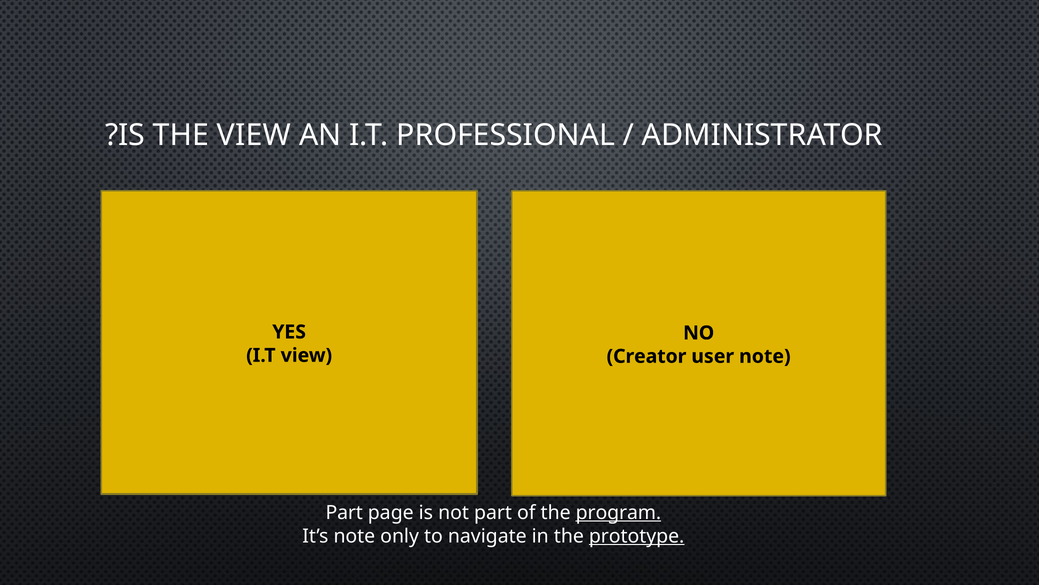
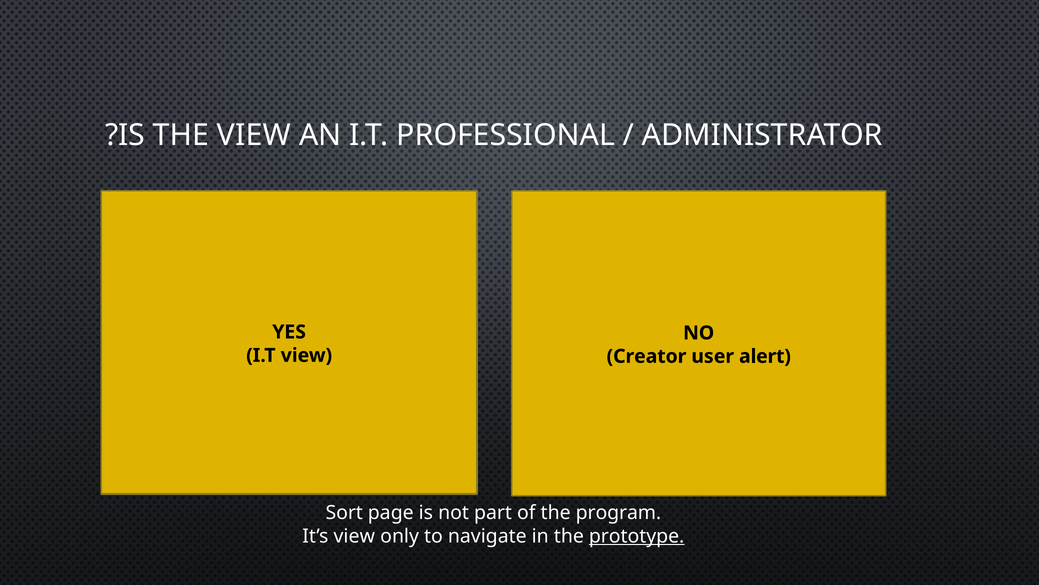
user note: note -> alert (765, 356)
Part: Part -> Sort (344, 512)
program underline: present -> none (618, 512)
It’s note: note -> view (354, 536)
